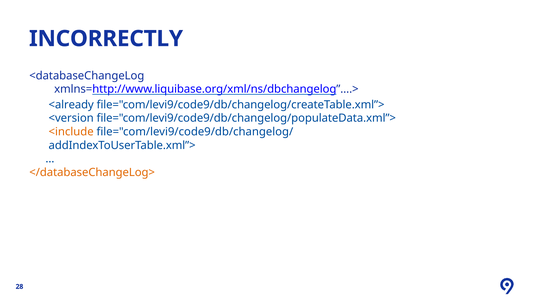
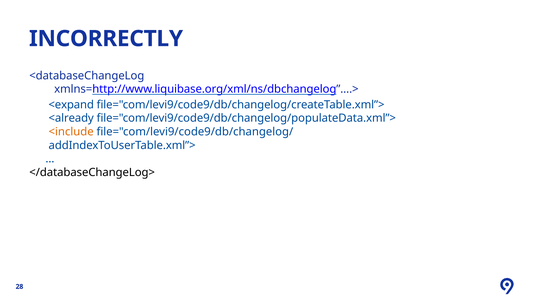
<already: <already -> <expand (71, 105)
<version: <version -> <already (71, 118)
</databaseChangeLog> colour: orange -> black (92, 173)
